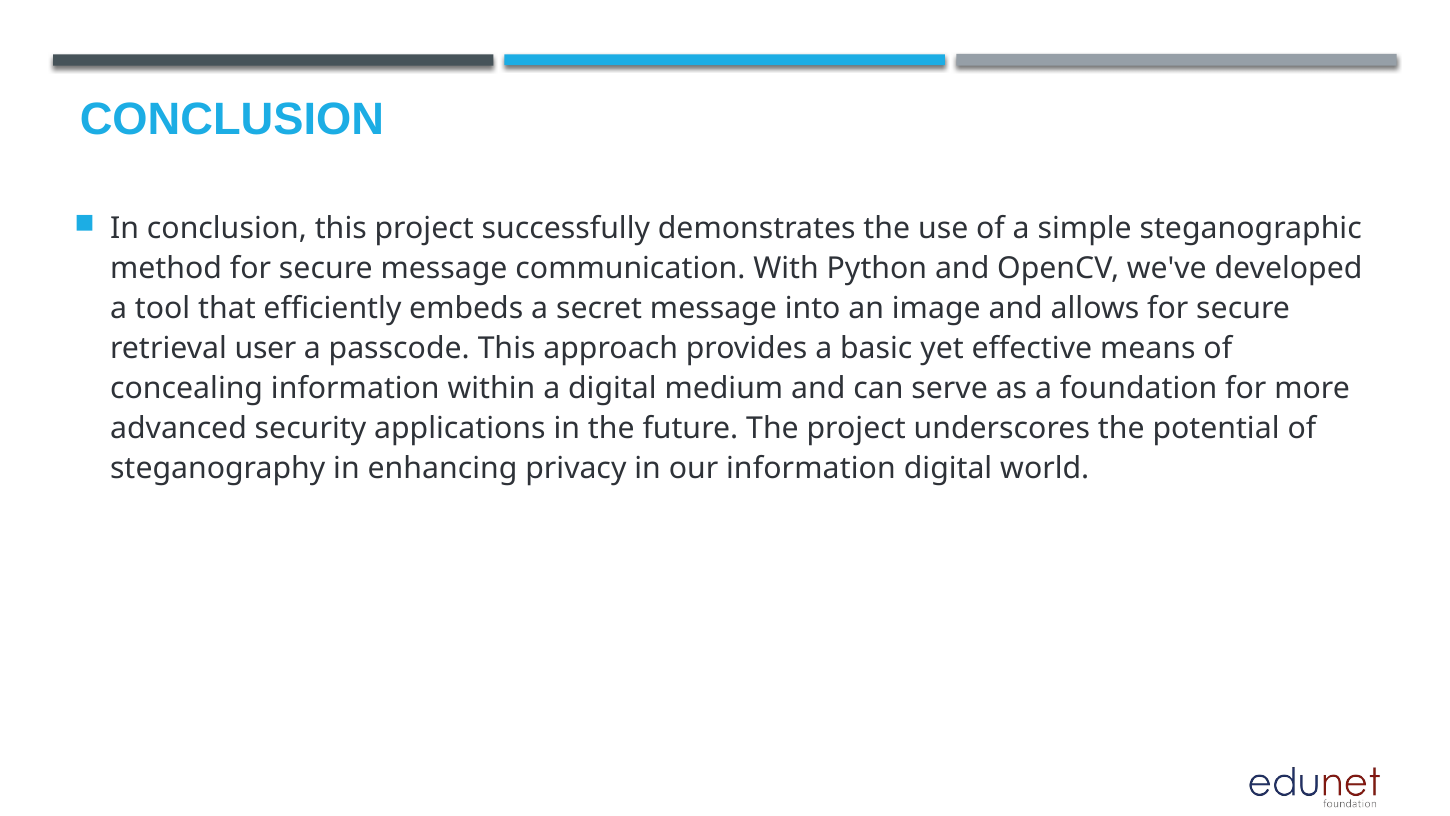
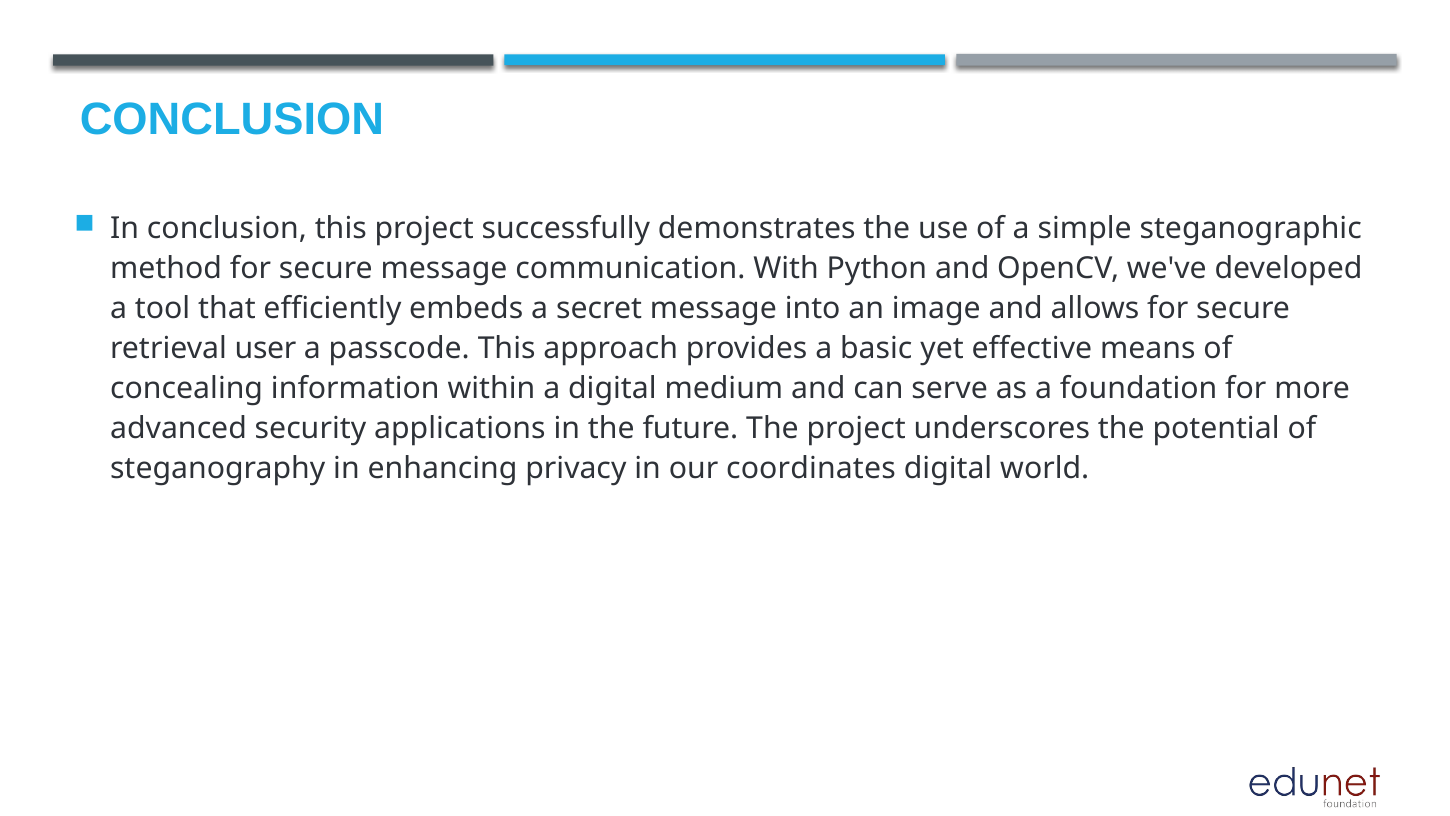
our information: information -> coordinates (811, 468)
